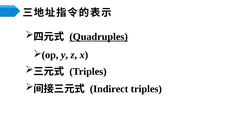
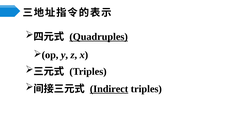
Indirect underline: none -> present (109, 89)
